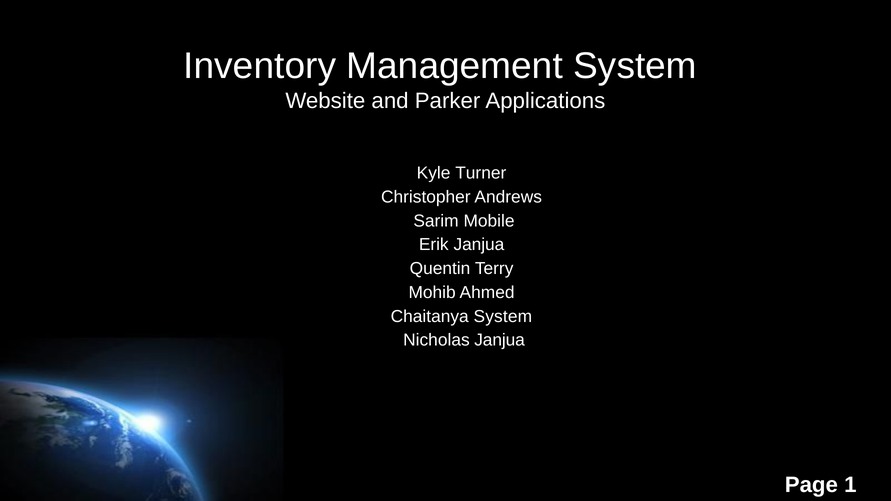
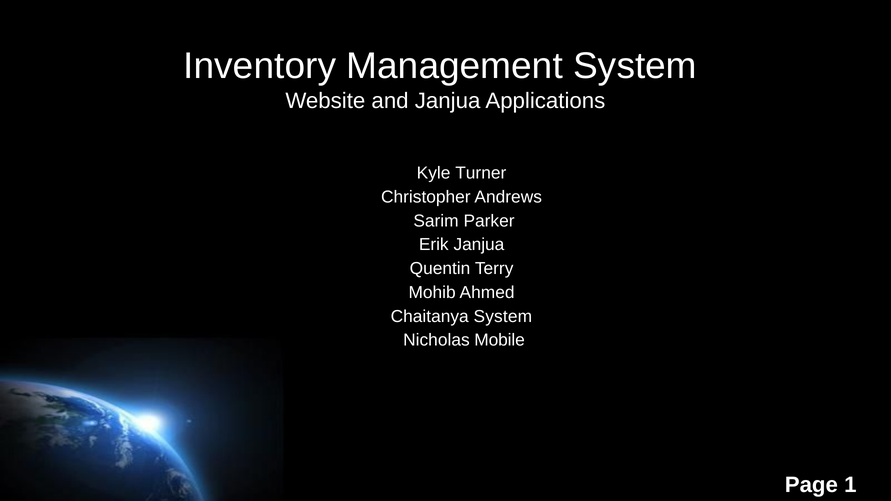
and Parker: Parker -> Janjua (448, 101)
Mobile: Mobile -> Parker (489, 221)
Nicholas Janjua: Janjua -> Mobile (500, 340)
